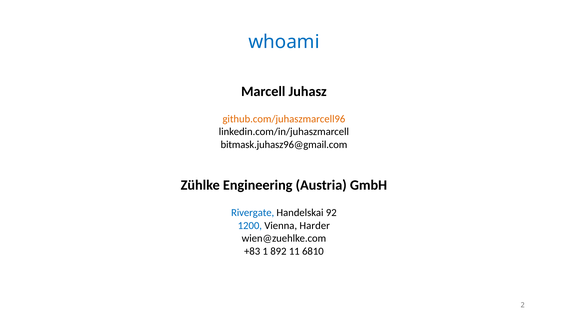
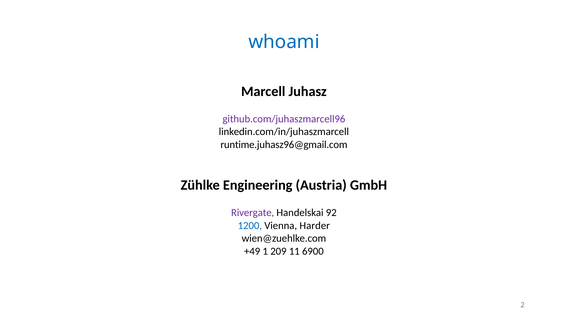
github.com/juhaszmarcell96 colour: orange -> purple (284, 119)
bitmask.juhasz96@gmail.com: bitmask.juhasz96@gmail.com -> runtime.juhasz96@gmail.com (284, 144)
Rivergate colour: blue -> purple (253, 212)
+83: +83 -> +49 (252, 251)
892: 892 -> 209 (278, 251)
6810: 6810 -> 6900 (313, 251)
